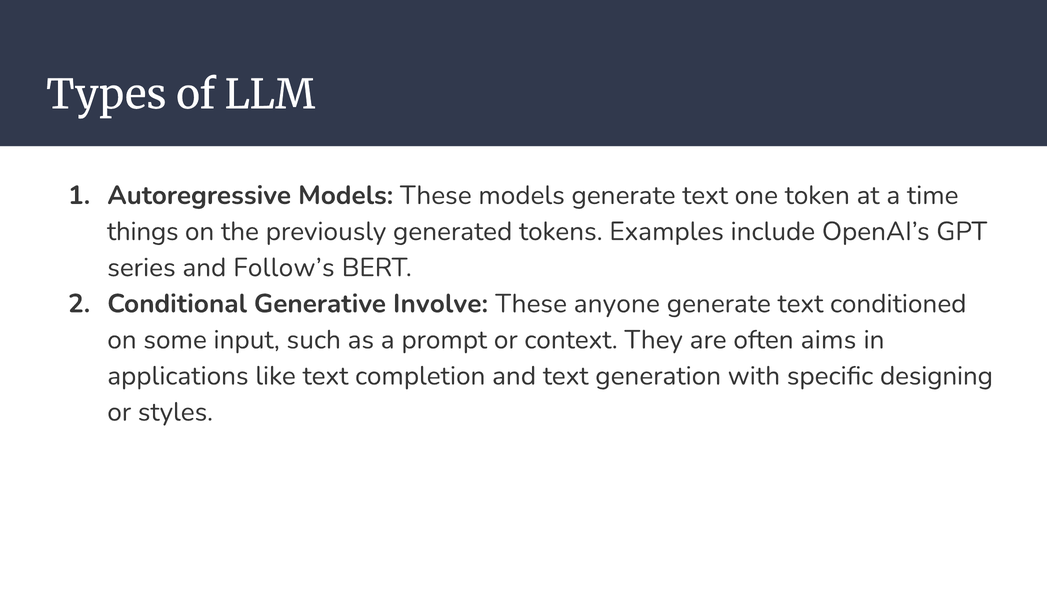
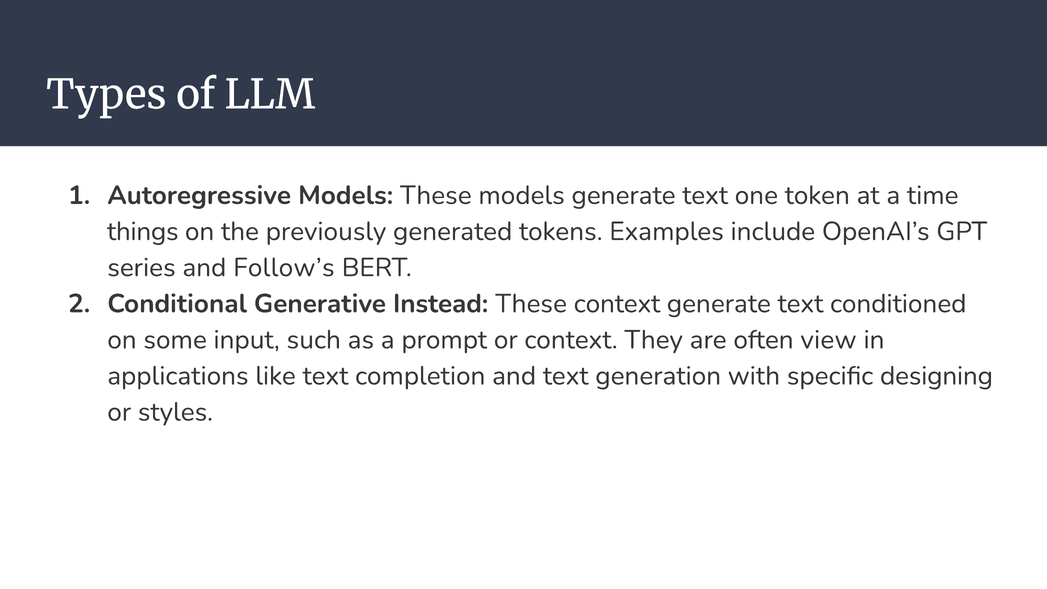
Involve: Involve -> Instead (441, 304)
These anyone: anyone -> context (617, 304)
aims: aims -> view (828, 340)
